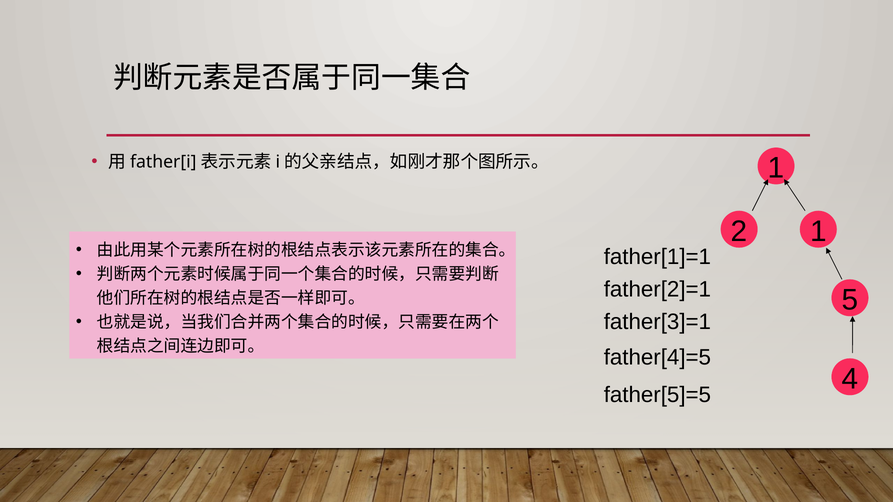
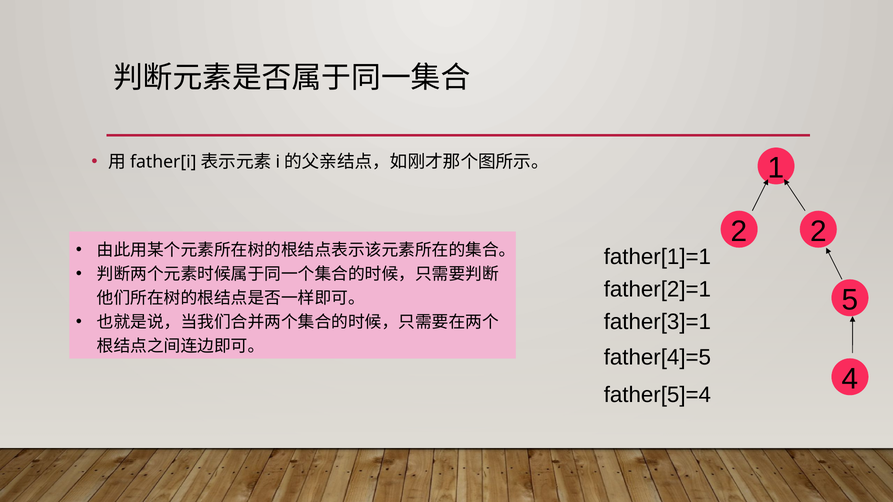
2 1: 1 -> 2 (818, 231)
father[5]=5: father[5]=5 -> father[5]=4 (657, 395)
